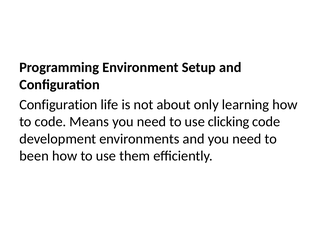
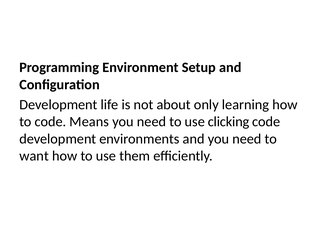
Configuration: Configuration -> Development (58, 104)
been: been -> want (34, 156)
